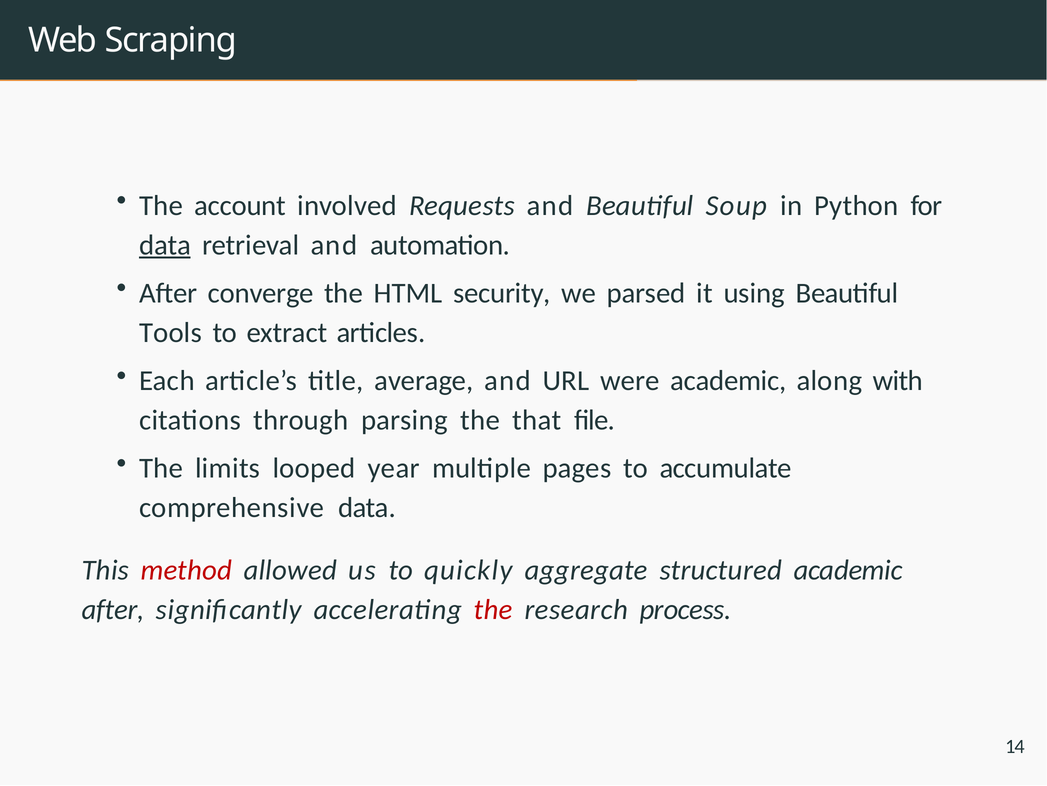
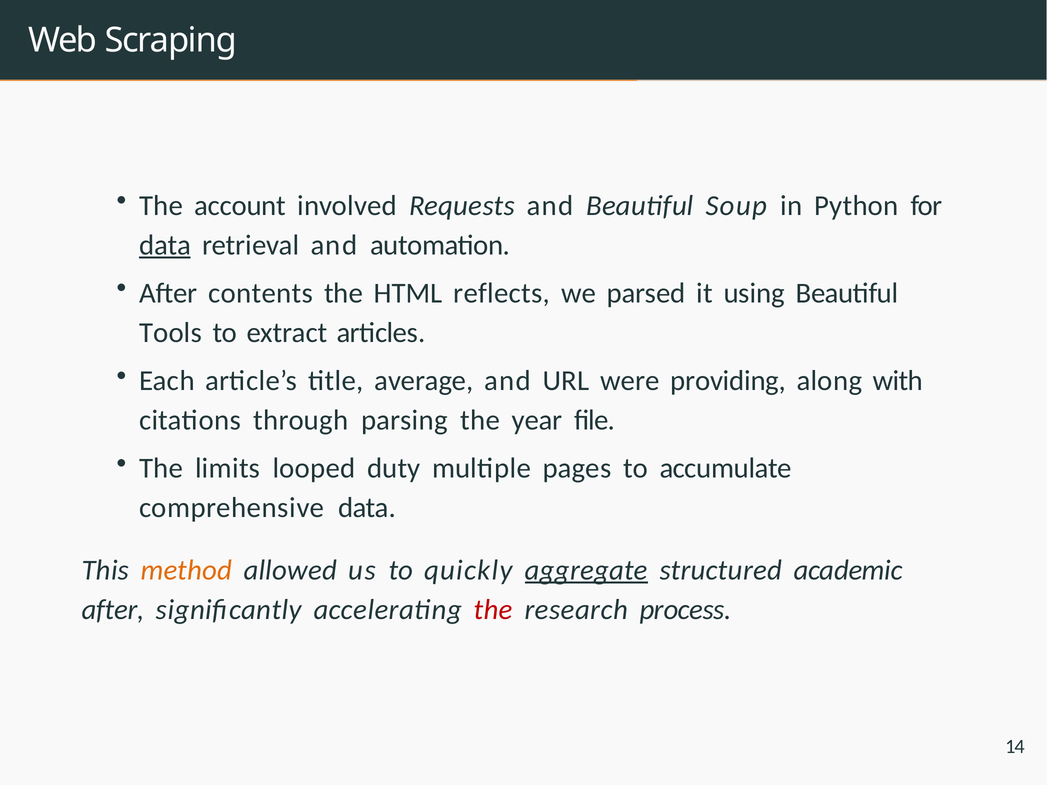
converge: converge -> contents (261, 293)
security: security -> reflects (502, 293)
were academic: academic -> providing (728, 381)
that: that -> year (537, 420)
year: year -> duty (394, 468)
method colour: red -> orange (186, 570)
aggregate underline: none -> present (586, 570)
